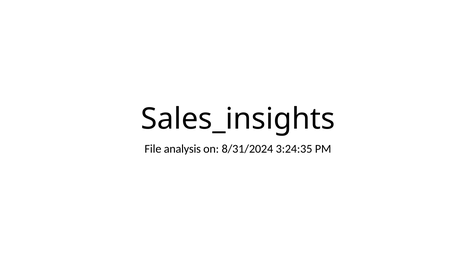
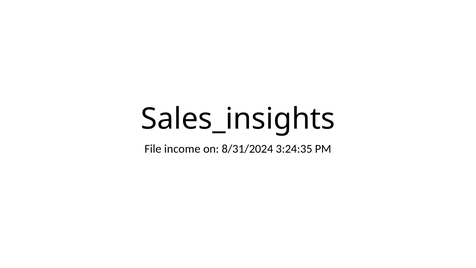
analysis: analysis -> income (182, 149)
